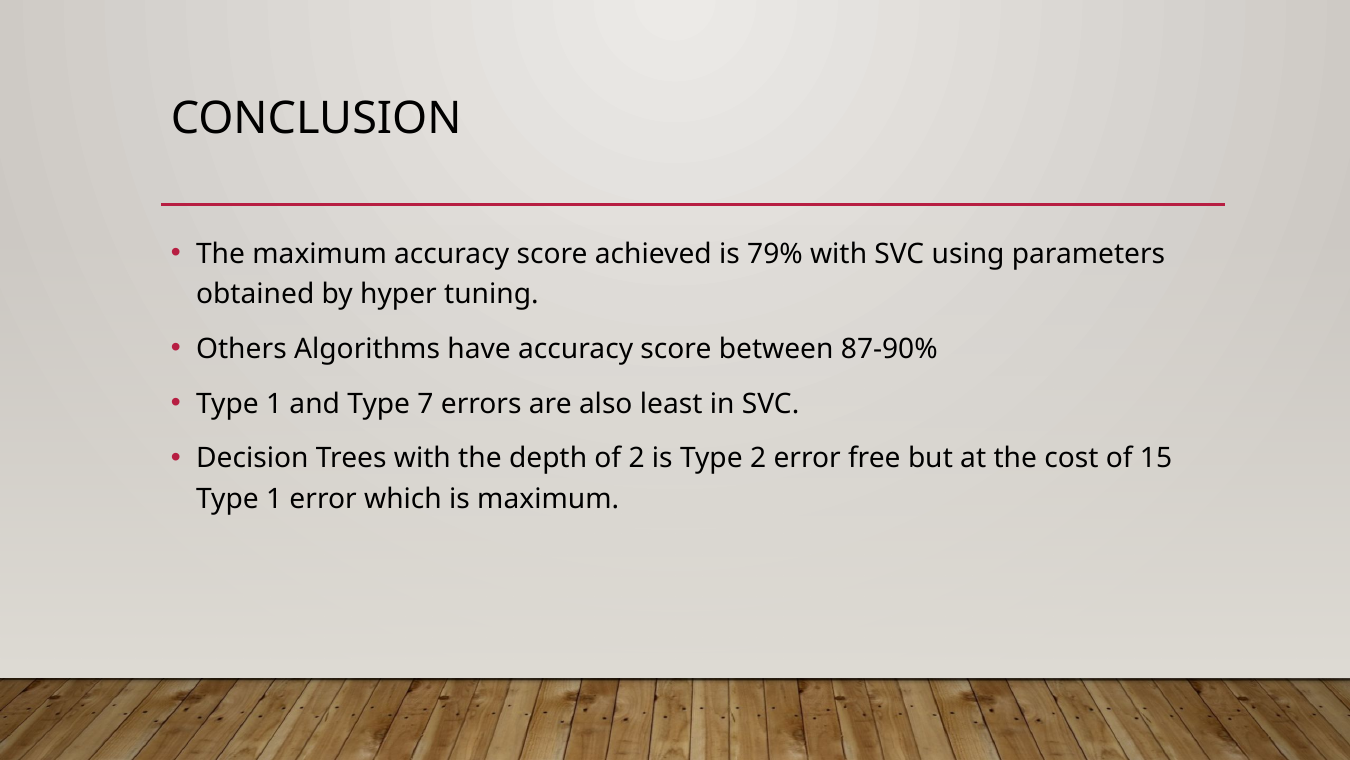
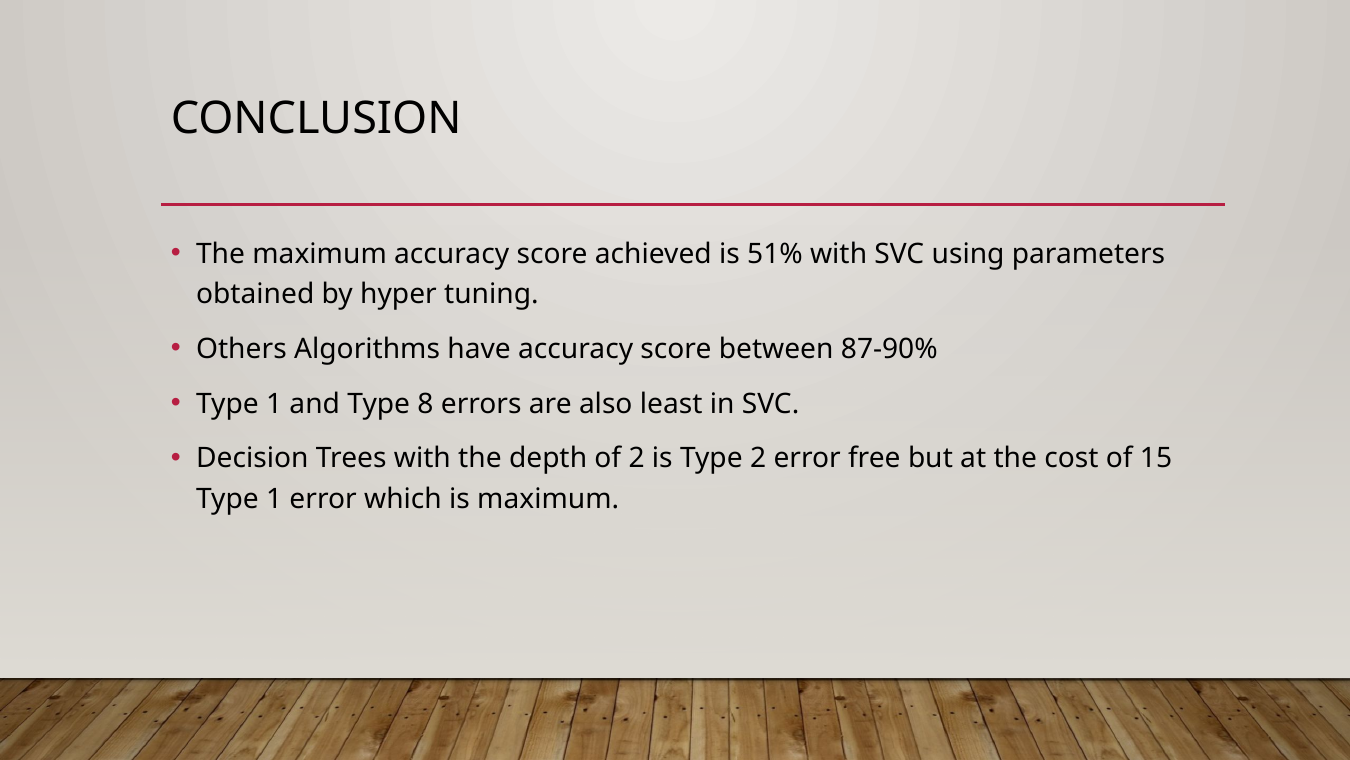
79%: 79% -> 51% (775, 254)
7: 7 -> 8 (425, 403)
